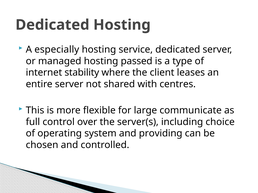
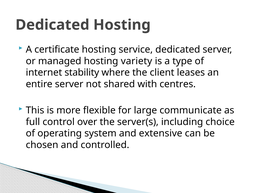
especially: especially -> certificate (57, 50)
passed: passed -> variety (136, 61)
providing: providing -> extensive (161, 134)
